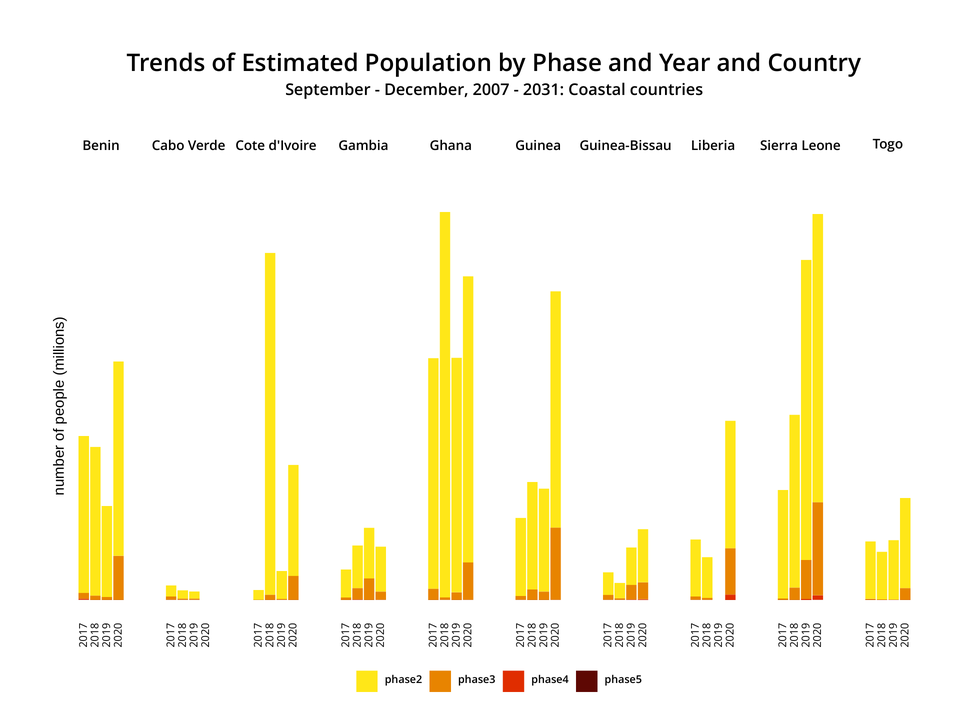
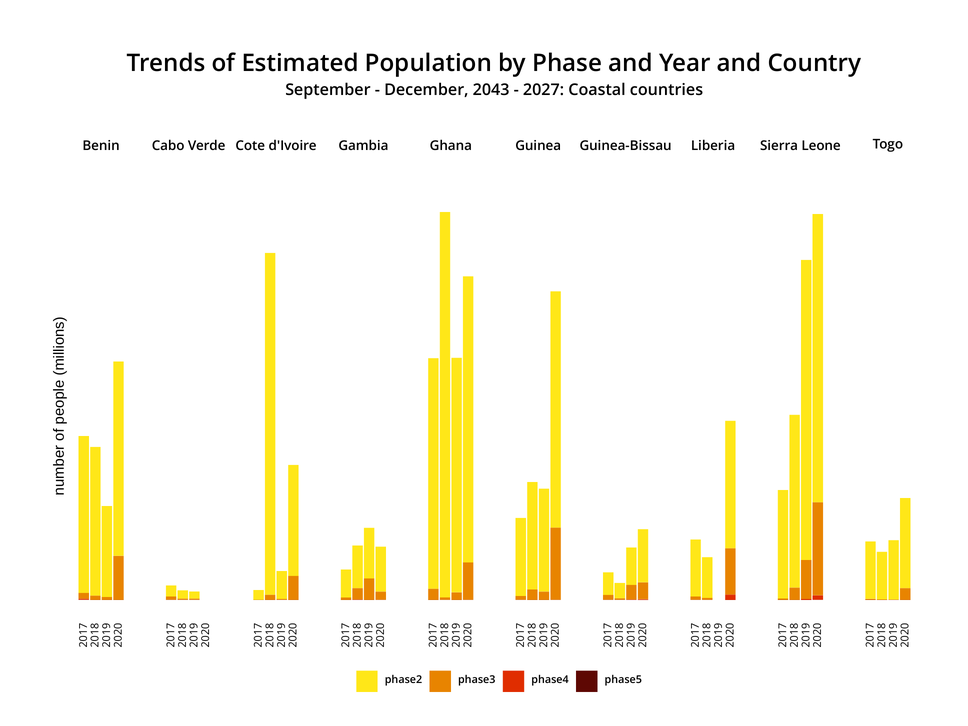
2007: 2007 -> 2043 (491, 90)
2031: 2031 -> 2027 (544, 90)
